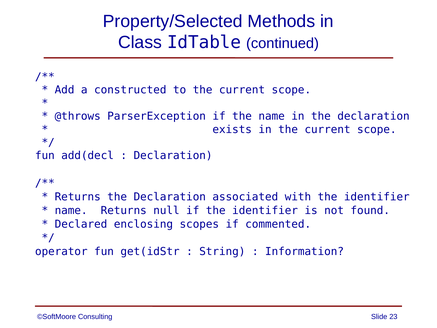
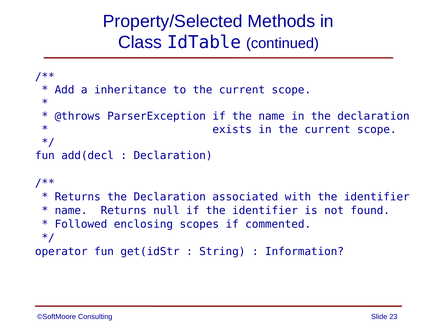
constructed: constructed -> inheritance (130, 90)
Declared: Declared -> Followed (81, 224)
